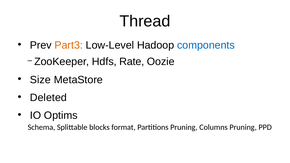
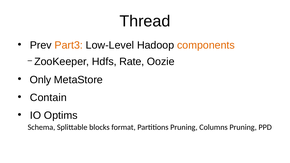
components colour: blue -> orange (206, 45)
Size: Size -> Only (41, 80)
Deleted: Deleted -> Contain (48, 98)
